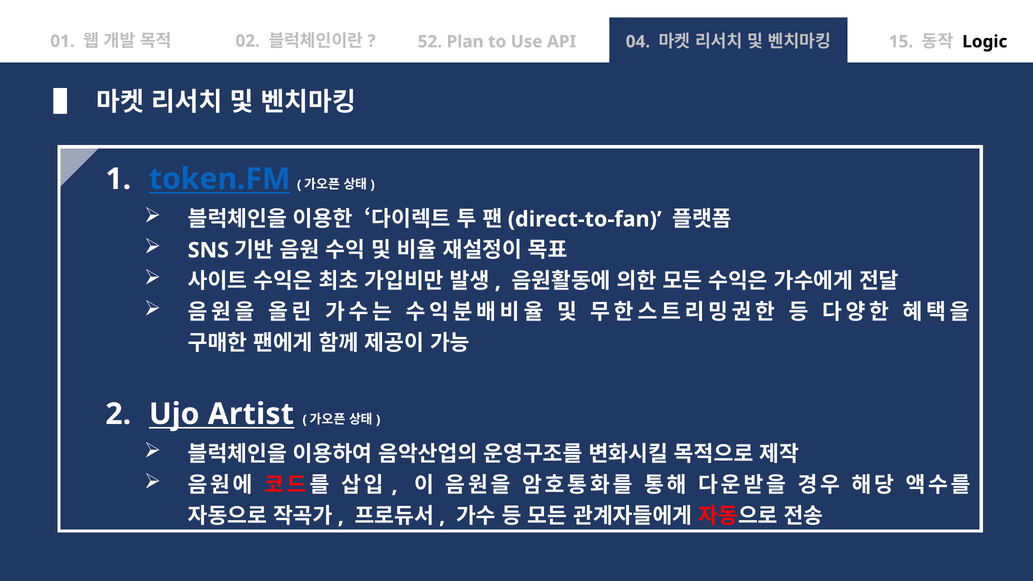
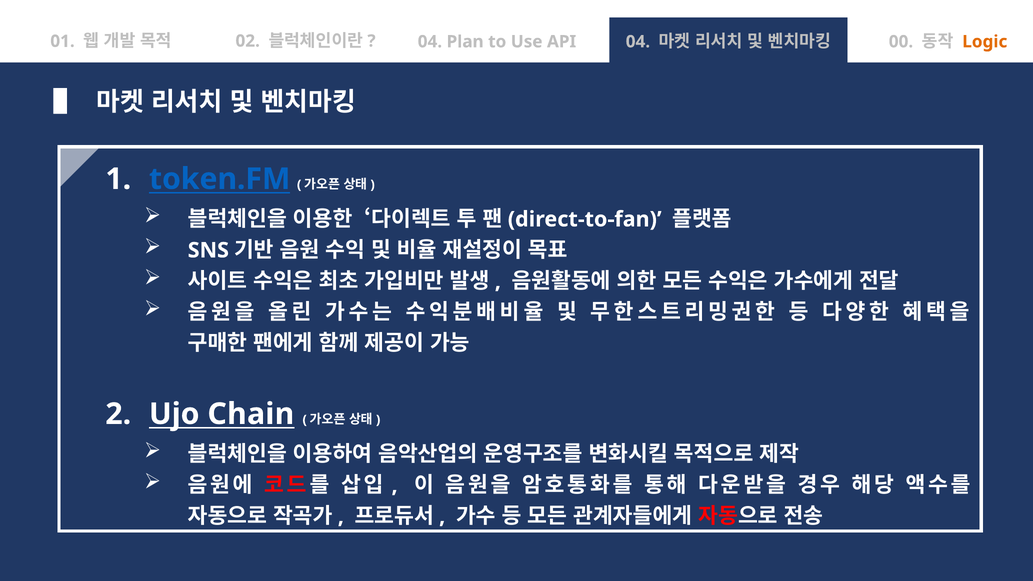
52: 52 -> 04 (430, 42)
15: 15 -> 00 (901, 42)
Logic colour: black -> orange (985, 42)
Artist: Artist -> Chain (251, 414)
